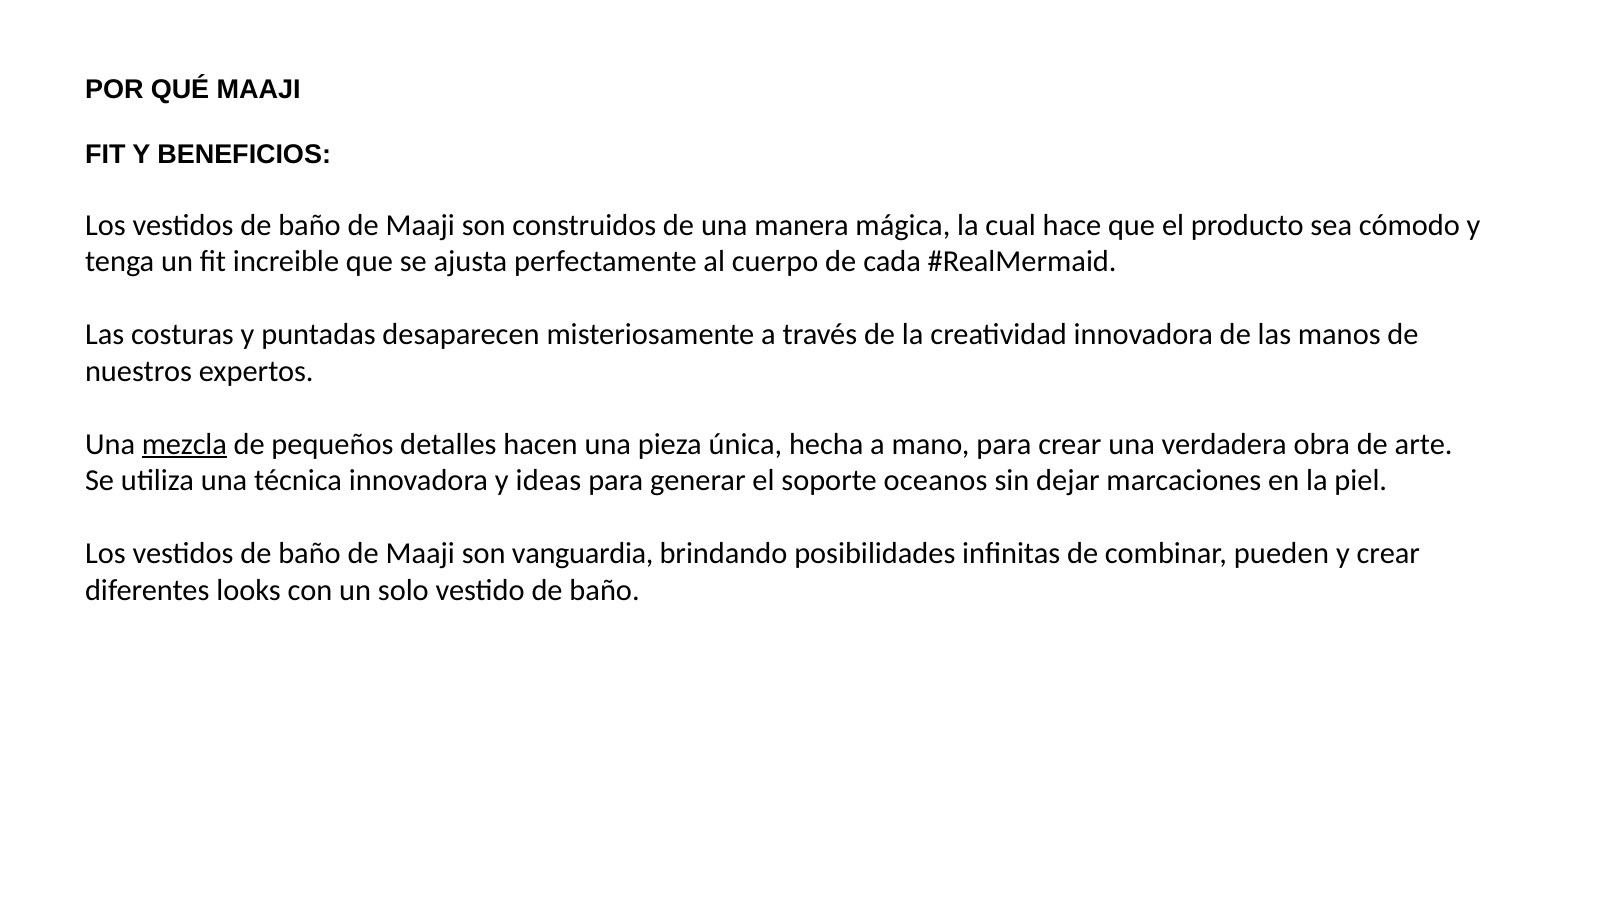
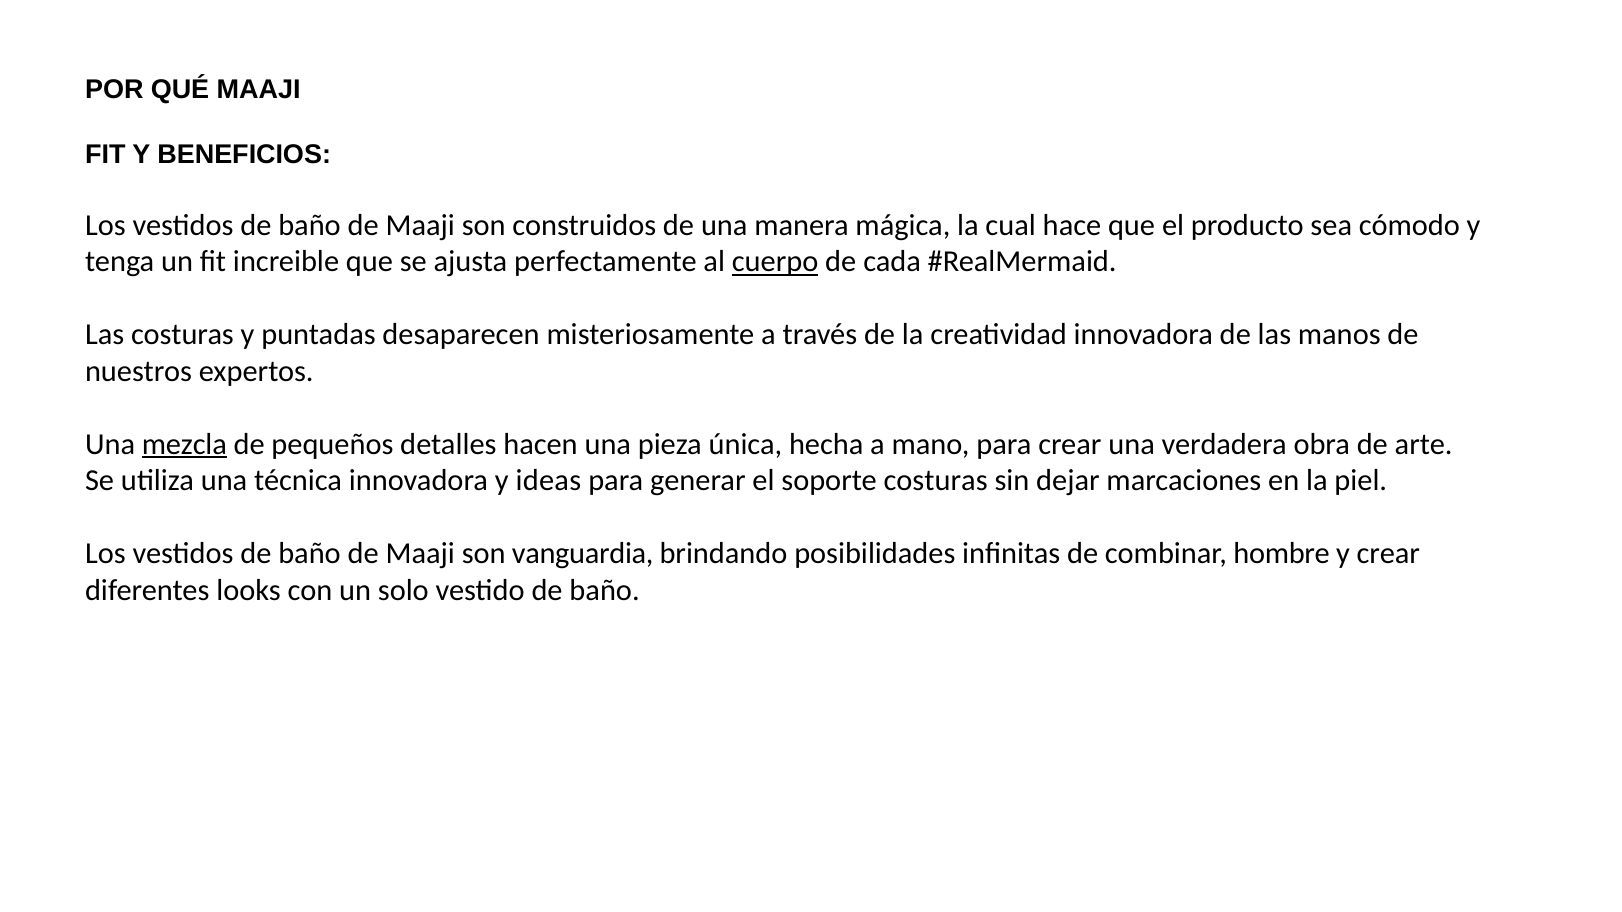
cuerpo underline: none -> present (775, 262)
soporte oceanos: oceanos -> costuras (936, 481)
pueden: pueden -> hombre (1282, 554)
